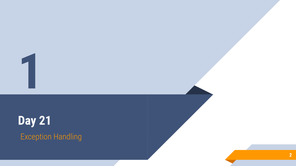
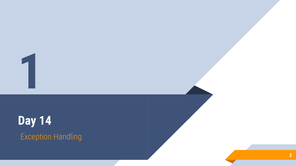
21: 21 -> 14 (45, 121)
